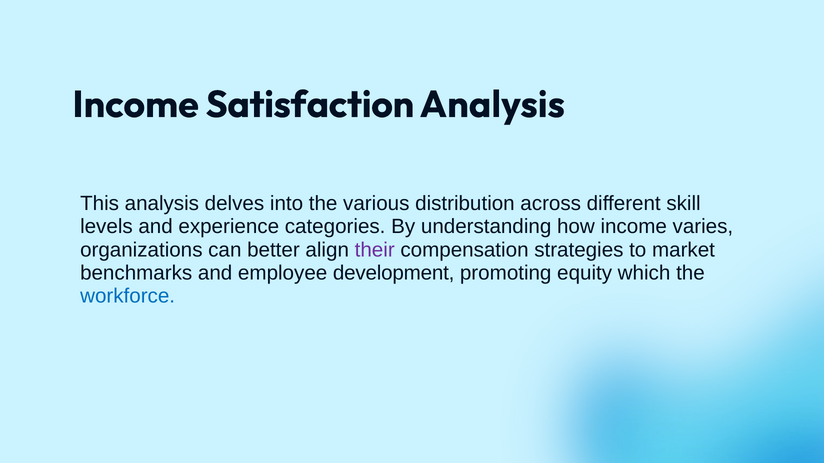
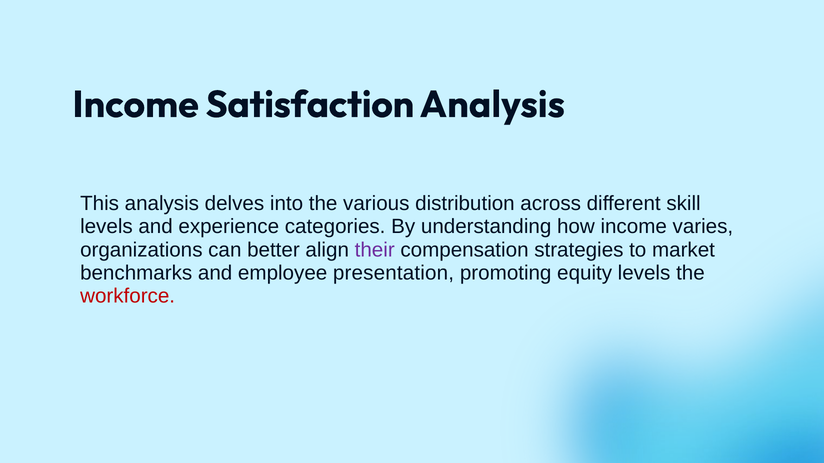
development: development -> presentation (393, 273)
equity which: which -> levels (644, 273)
workforce colour: blue -> red (128, 296)
